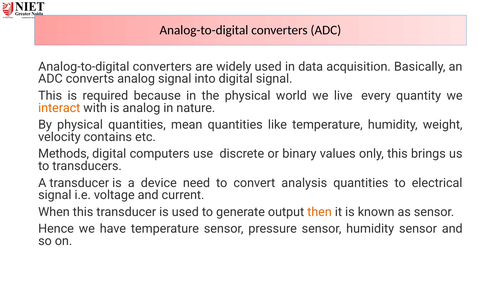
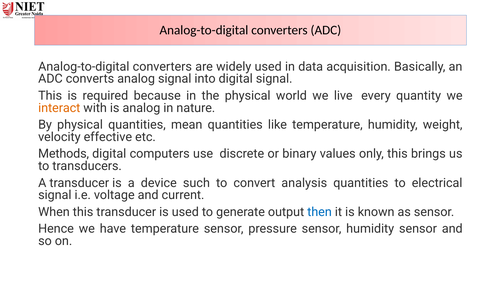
contains: contains -> effective (108, 137)
need: need -> such (196, 183)
then colour: orange -> blue (320, 212)
